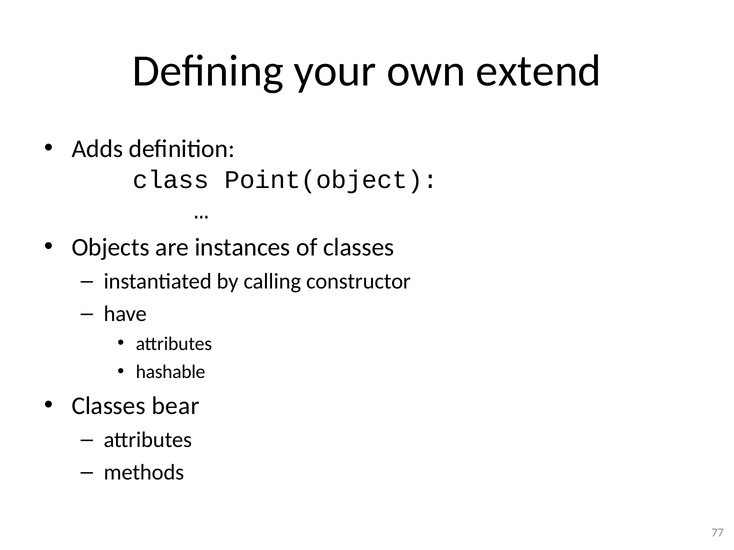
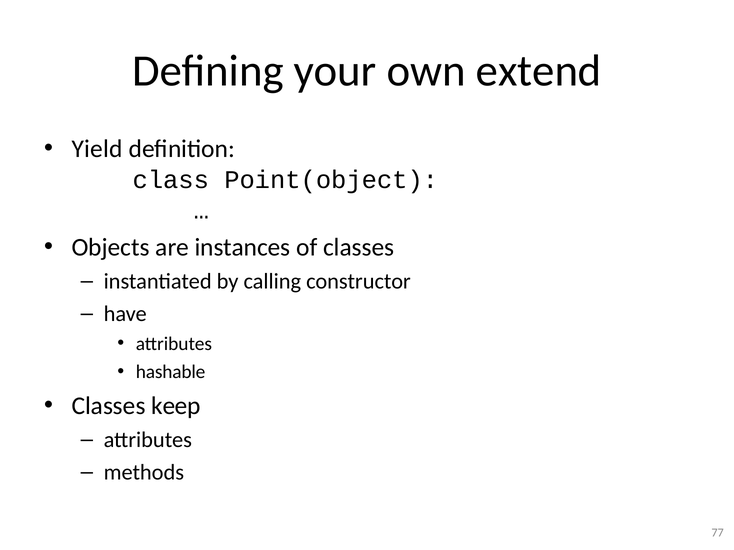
Adds: Adds -> Yield (97, 149)
bear: bear -> keep (176, 406)
